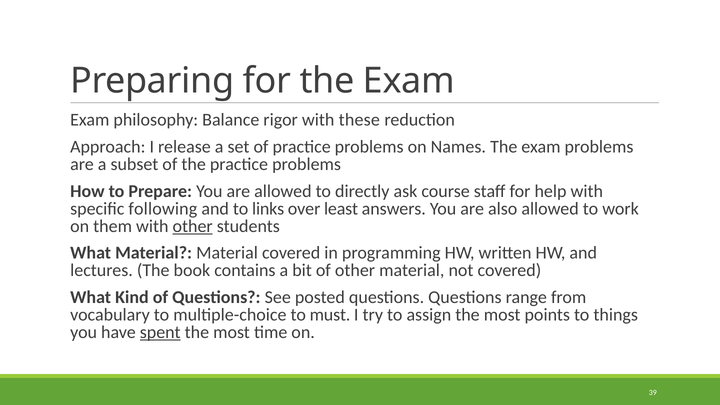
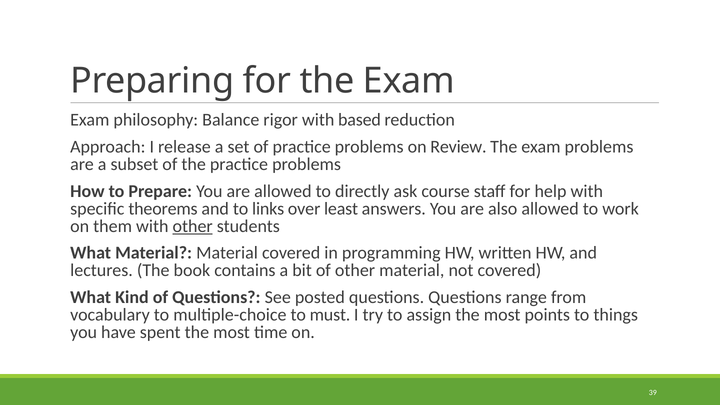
these: these -> based (359, 120)
Names: Names -> Review (458, 147)
following: following -> theorems (163, 209)
spent underline: present -> none (160, 332)
